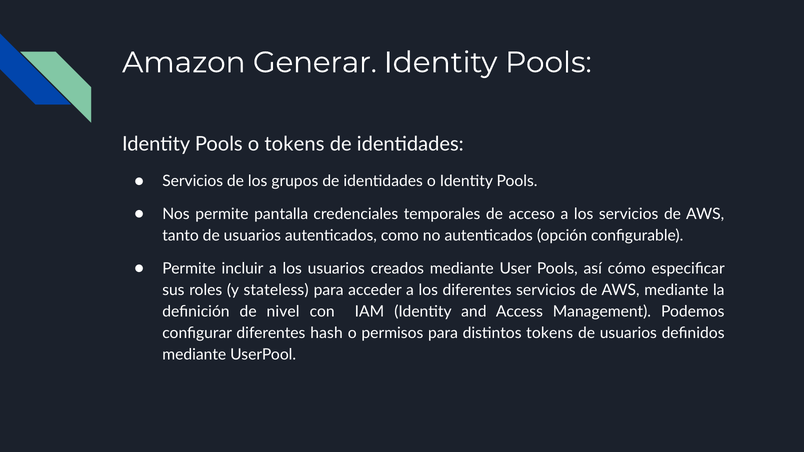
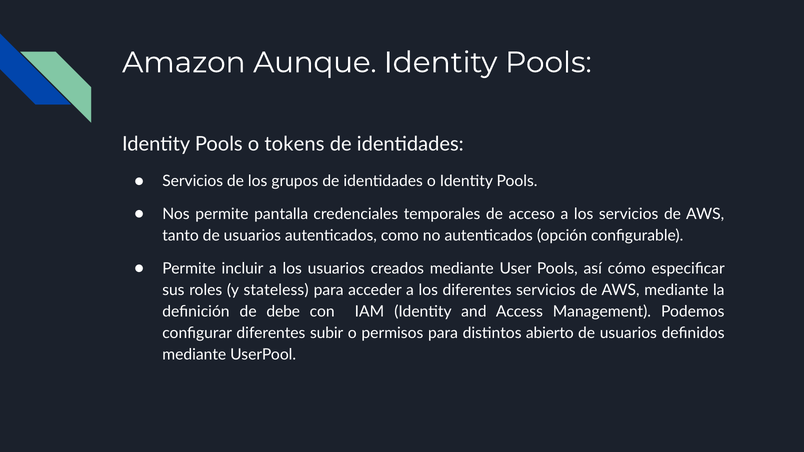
Generar: Generar -> Aunque (315, 63)
nivel: nivel -> debe (283, 312)
hash: hash -> subir (327, 333)
distintos tokens: tokens -> abierto (550, 333)
